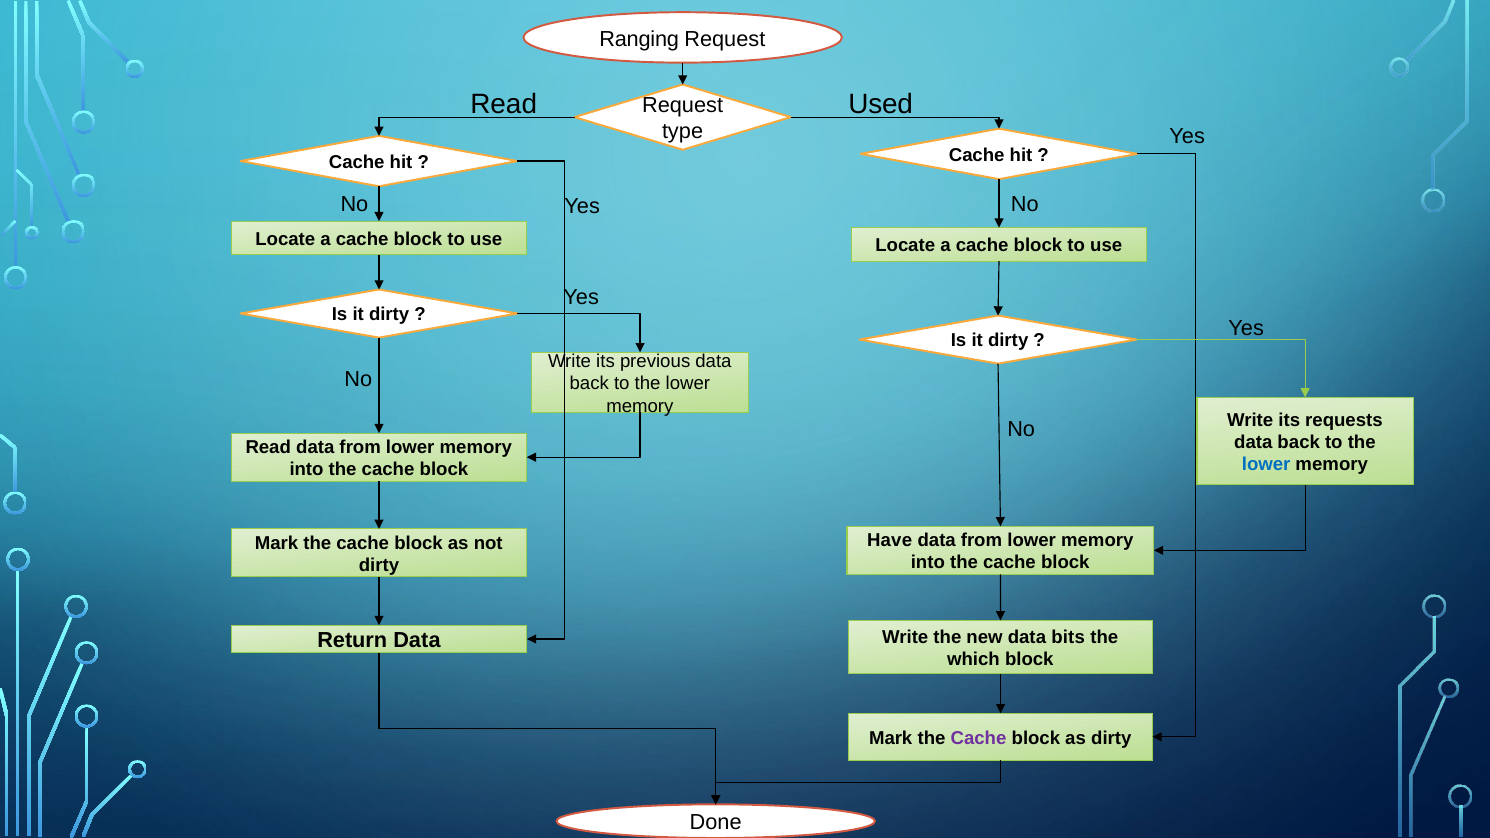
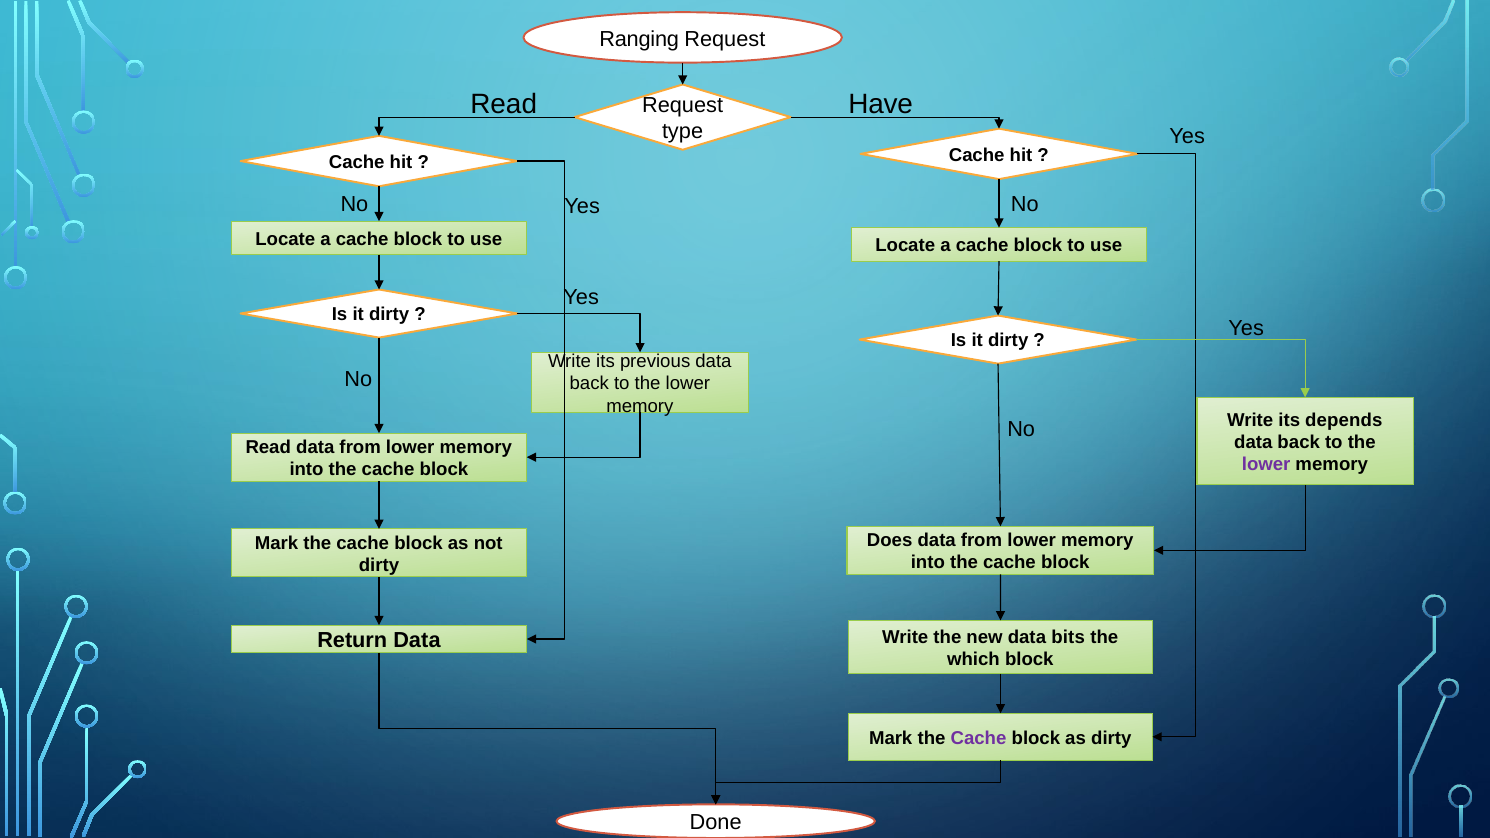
Used: Used -> Have (881, 104)
requests: requests -> depends (1344, 420)
lower colour: blue -> purple (1266, 465)
Have: Have -> Does (890, 541)
